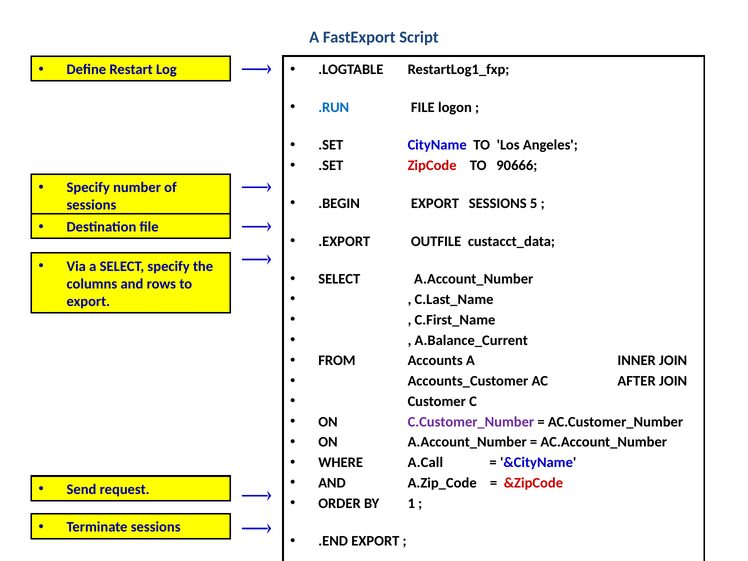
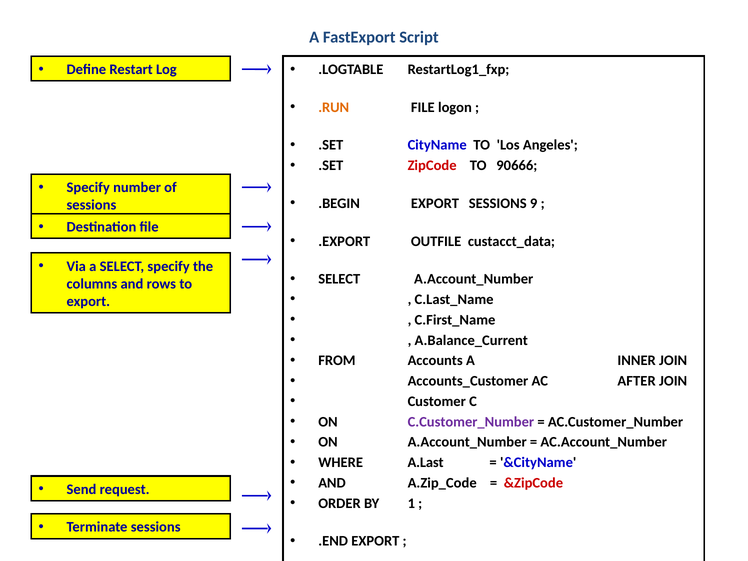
.RUN colour: blue -> orange (334, 107)
5: 5 -> 9 (534, 203)
A.Call: A.Call -> A.Last (426, 462)
